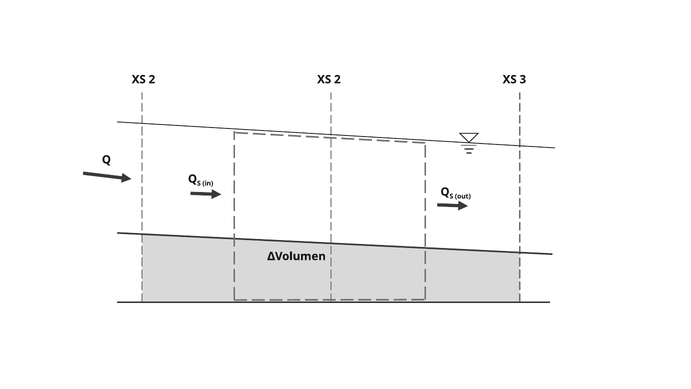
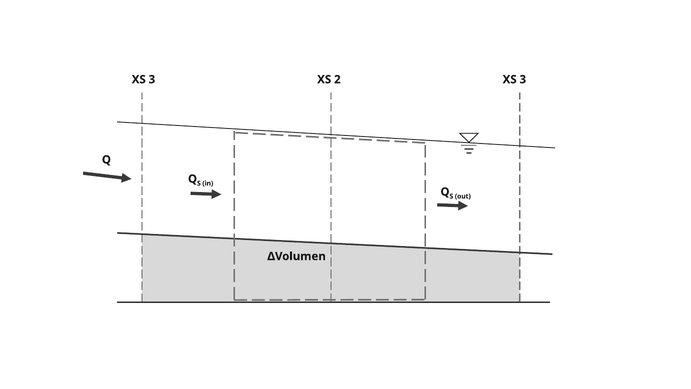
2: 2 -> 3 (152, 79)
